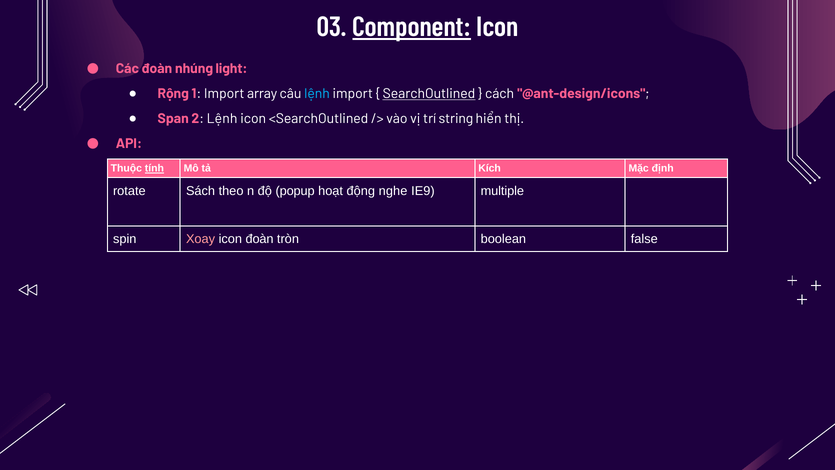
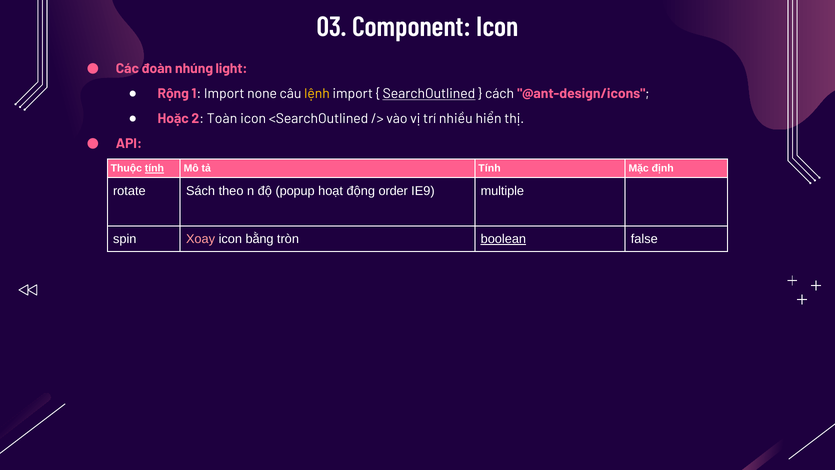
Component underline: present -> none (412, 27)
array: array -> none (262, 94)
lệnh colour: light blue -> yellow (317, 94)
Span: Span -> Hoặc (173, 119)
2 Lệnh: Lệnh -> Toàn (222, 119)
string: string -> nhiều (456, 119)
tả Kích: Kích -> Tính (490, 168)
nghe: nghe -> order (393, 191)
icon đoàn: đoàn -> bằng (260, 239)
boolean underline: none -> present (503, 239)
